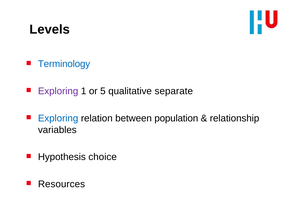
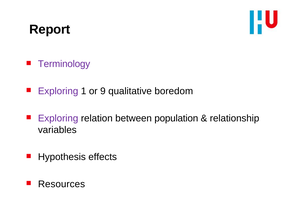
Levels: Levels -> Report (50, 29)
Terminology colour: blue -> purple (64, 64)
5: 5 -> 9 (103, 91)
separate: separate -> boredom (174, 91)
Exploring colour: blue -> purple (58, 118)
choice: choice -> effects (103, 157)
